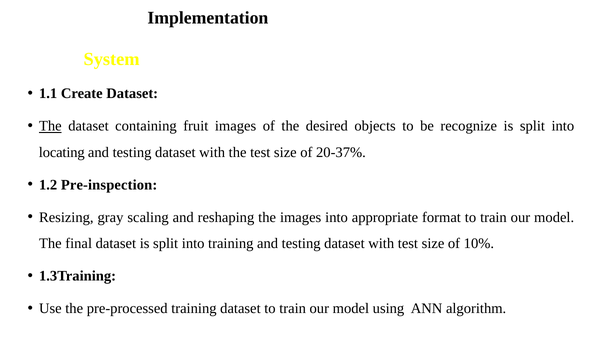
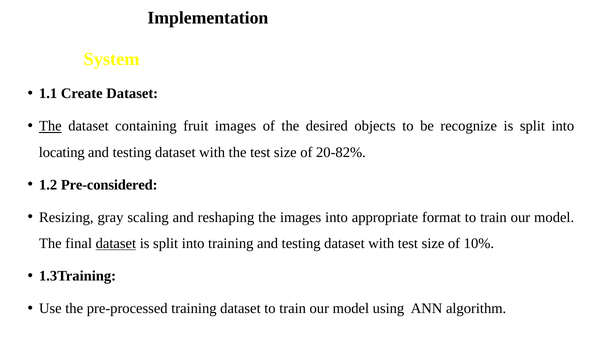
20-37%: 20-37% -> 20-82% (341, 152)
Pre-inspection: Pre-inspection -> Pre-considered (109, 185)
dataset underline: none -> present (116, 243)
